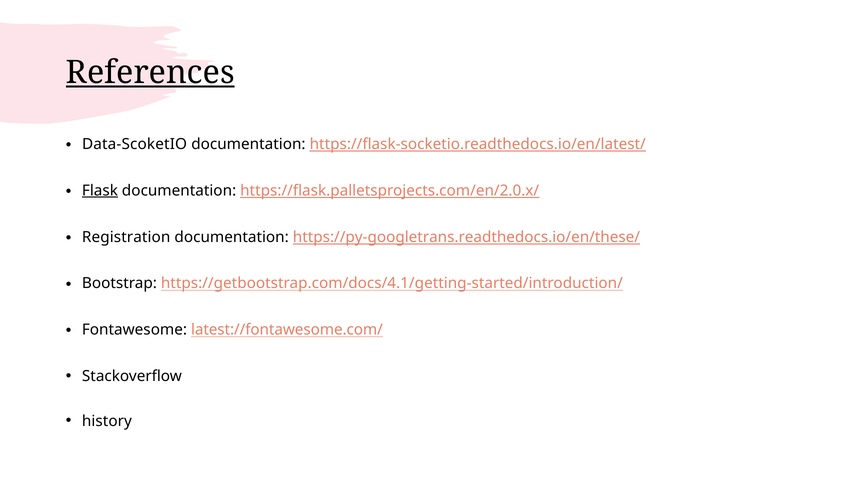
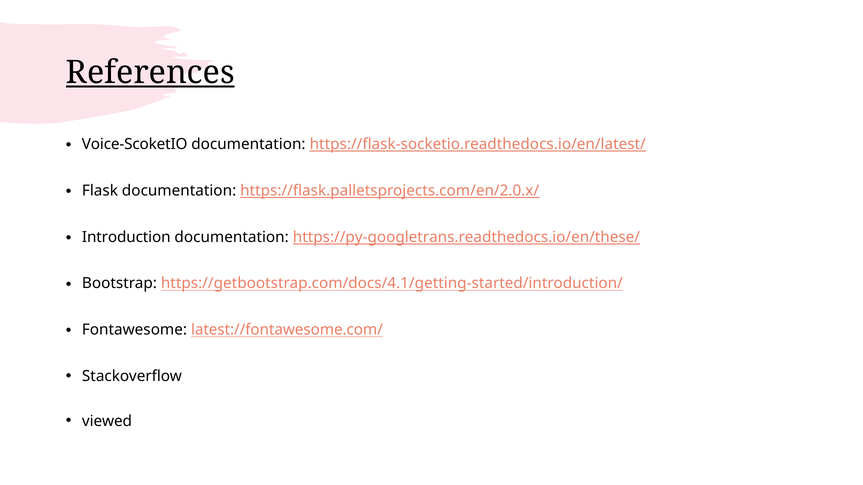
Data-ScoketIO: Data-ScoketIO -> Voice-ScoketIO (135, 144)
Flask underline: present -> none (100, 191)
Registration: Registration -> Introduction (126, 237)
history: history -> viewed (107, 421)
